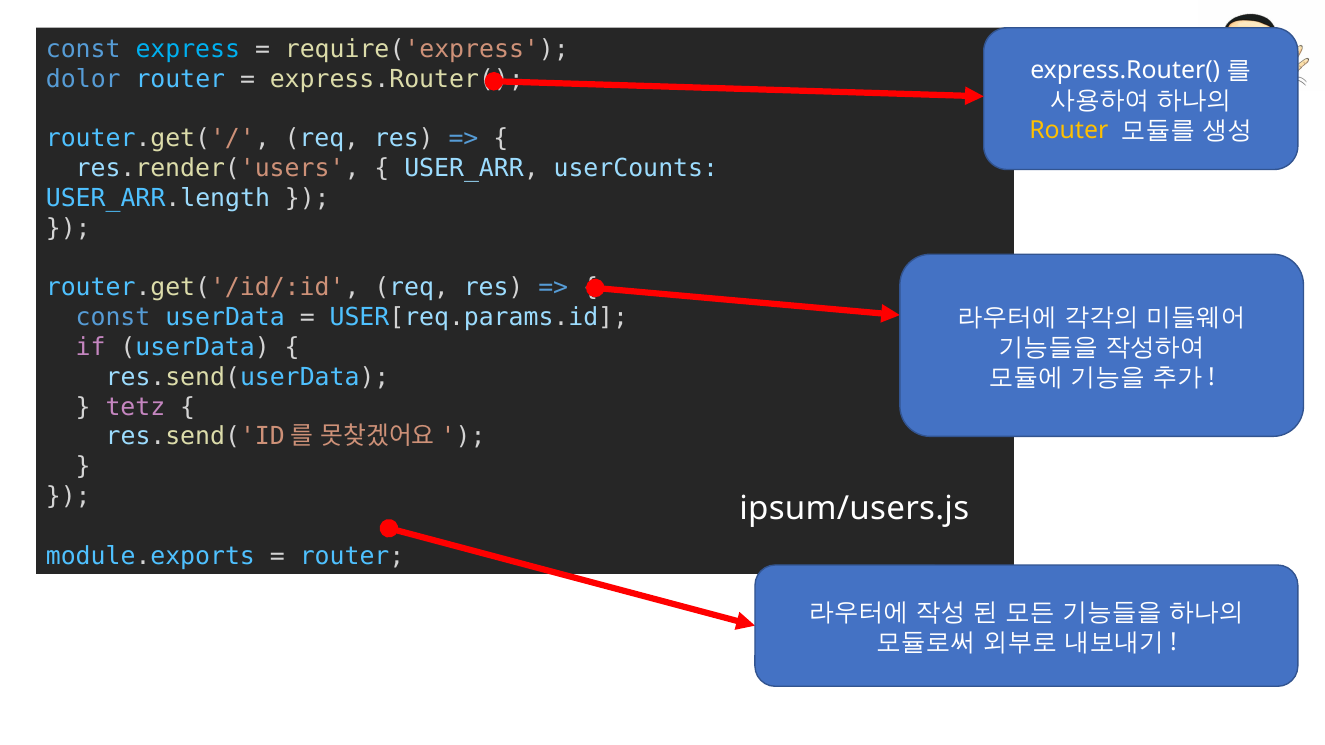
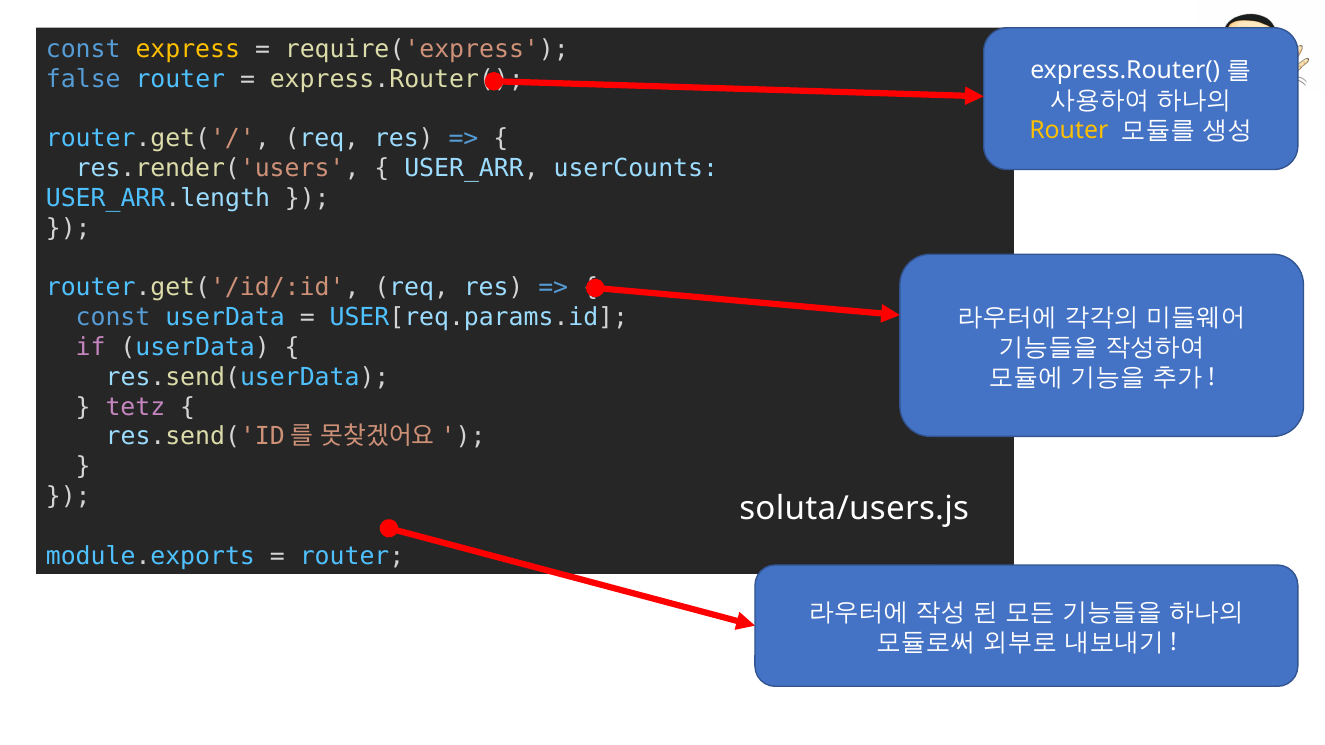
express colour: light blue -> yellow (188, 49)
dolor: dolor -> false (83, 79)
ipsum/users.js: ipsum/users.js -> soluta/users.js (854, 509)
